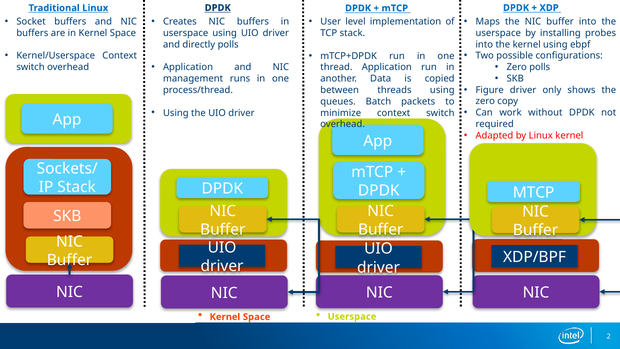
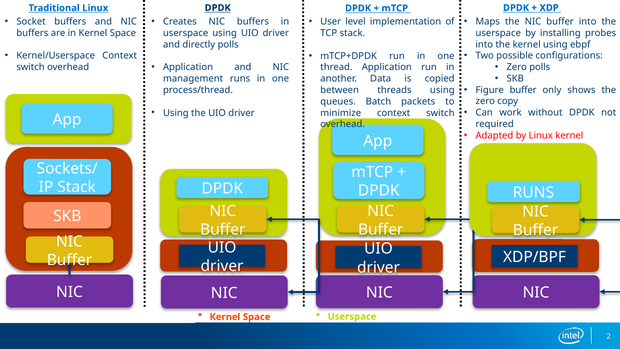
Figure driver: driver -> buffer (523, 90)
MTCP: MTCP -> RUNS (533, 192)
